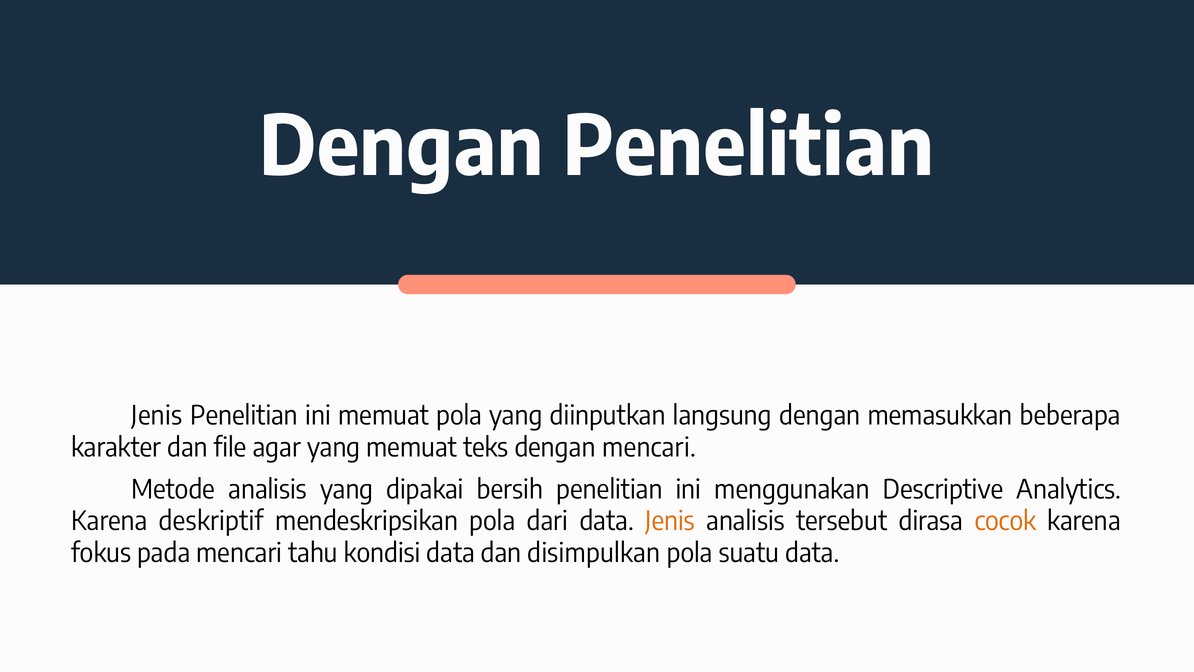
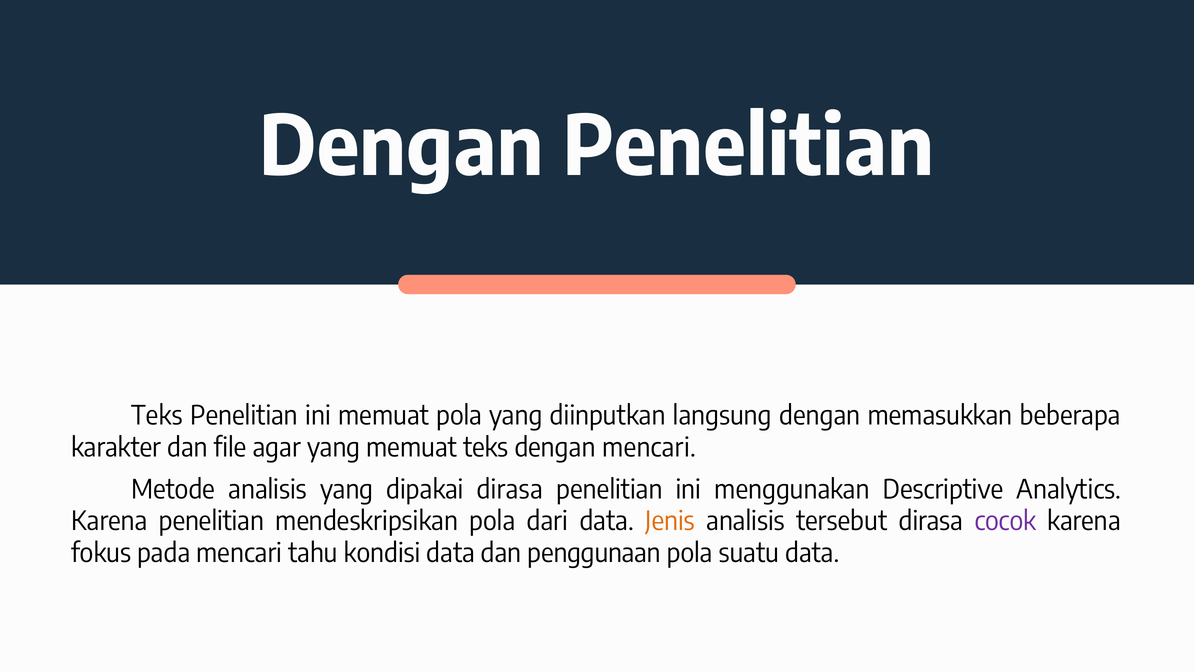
Jenis: Jenis -> Teks (157, 416)
dipakai bersih: bersih -> dirasa (510, 490)
Karena deskriptif: deskriptif -> penelitian (211, 521)
cocok colour: orange -> purple (1005, 521)
disimpulkan: disimpulkan -> penggunaan (594, 553)
